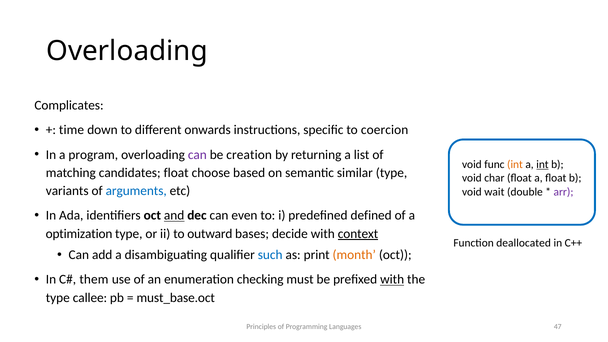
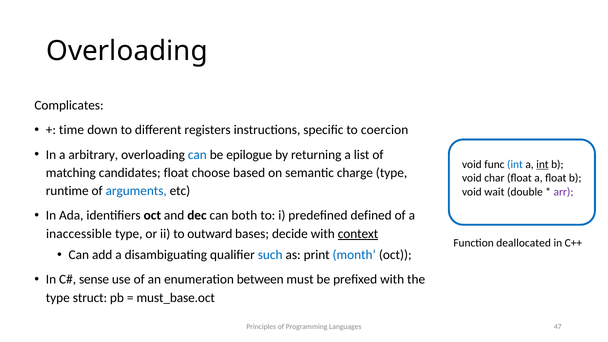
onwards: onwards -> registers (208, 130)
program: program -> arbitrary (93, 155)
can colour: purple -> blue (197, 155)
creation: creation -> epilogue (249, 155)
int colour: orange -> blue (515, 164)
similar: similar -> charge (355, 173)
variants: variants -> runtime (67, 191)
and underline: present -> none (174, 216)
even: even -> both (244, 216)
optimization: optimization -> inaccessible (79, 234)
month colour: orange -> blue (354, 255)
them: them -> sense (94, 280)
checking: checking -> between (260, 280)
with underline: present -> none (392, 280)
callee: callee -> struct (90, 298)
